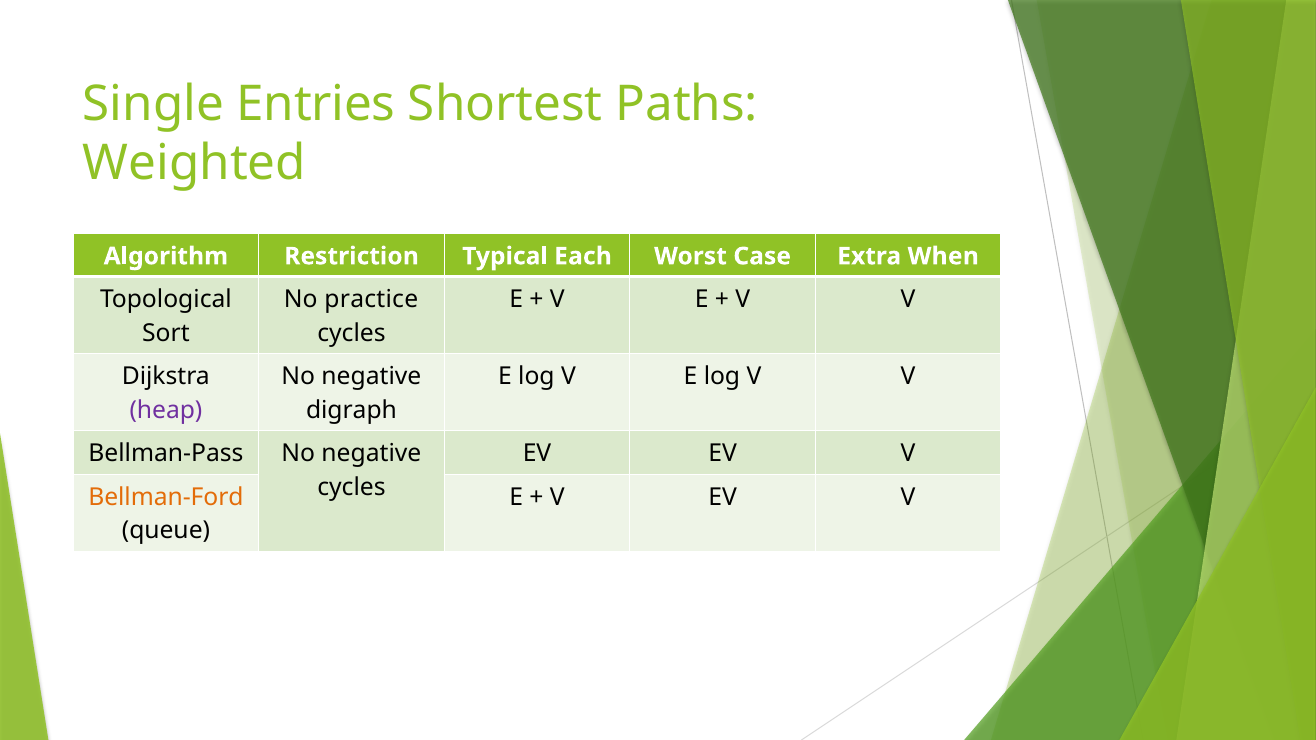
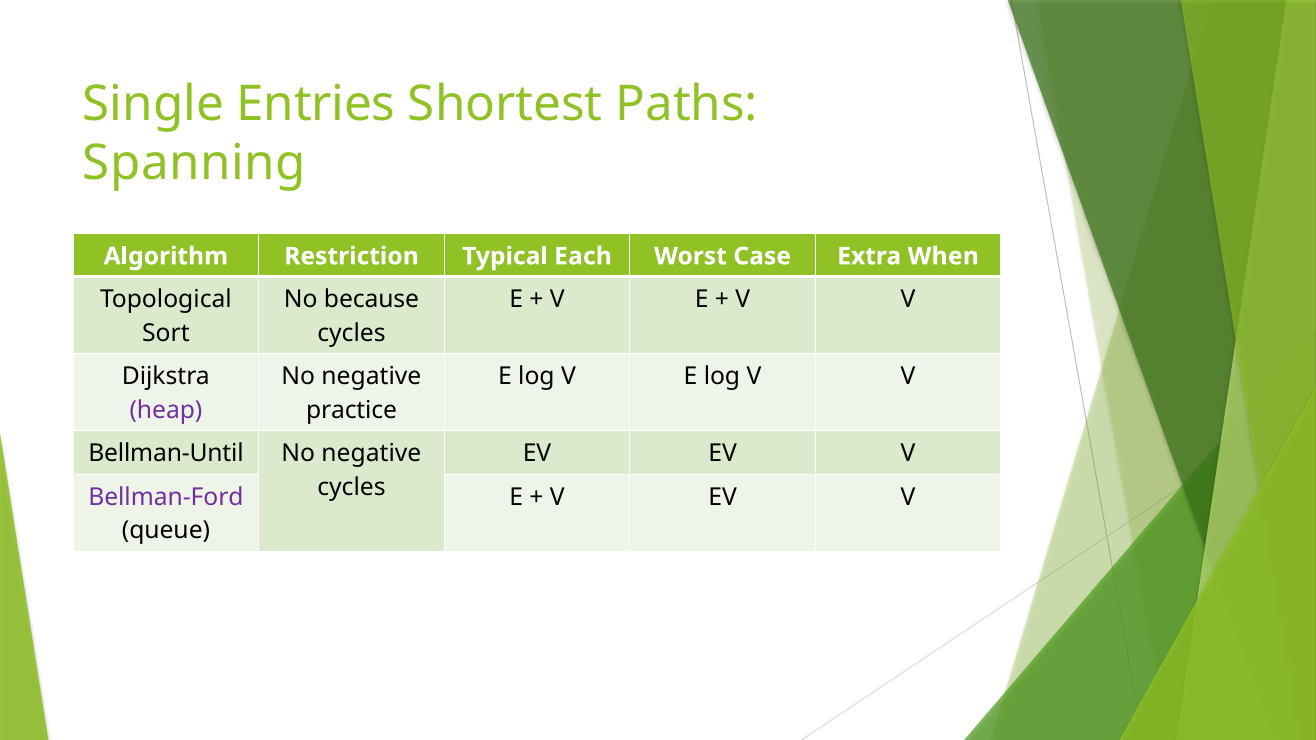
Weighted: Weighted -> Spanning (194, 163)
practice: practice -> because (372, 300)
digraph: digraph -> practice (352, 410)
Bellman-Pass: Bellman-Pass -> Bellman-Until (166, 454)
Bellman-Ford colour: orange -> purple (166, 497)
